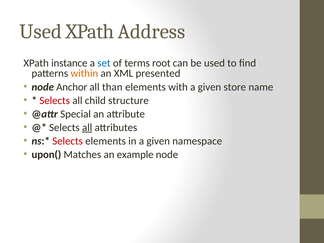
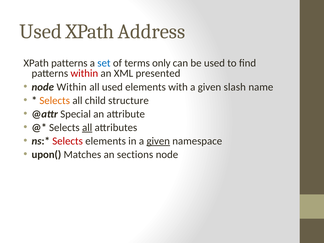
XPath instance: instance -> patterns (69, 63)
root: root -> only (161, 63)
within colour: orange -> red (84, 73)
node Anchor: Anchor -> Within (72, 87)
all than: than -> used (112, 87)
store: store -> slash (235, 87)
Selects colour: red -> orange (55, 100)
given underline: none -> present (158, 141)
example: example -> sections (135, 155)
